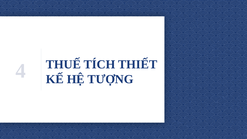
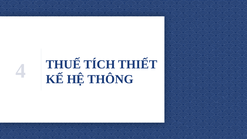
TƯỢNG: TƯỢNG -> THÔNG (110, 79)
